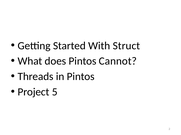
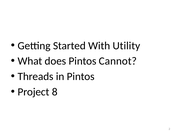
Struct: Struct -> Utility (126, 46)
5: 5 -> 8 (55, 92)
